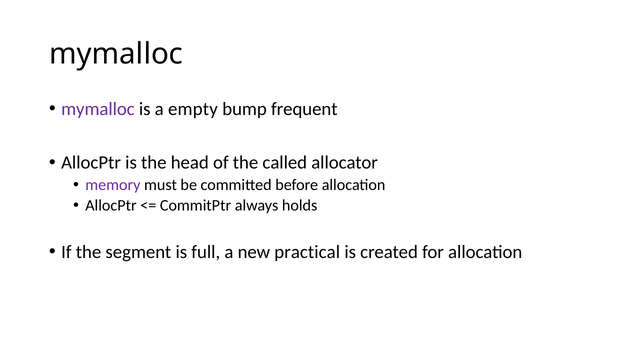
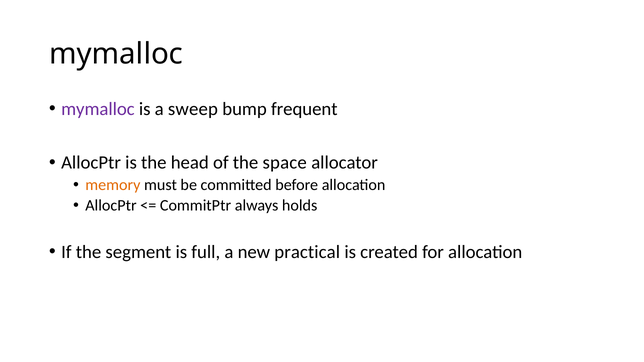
empty: empty -> sweep (193, 109)
called: called -> space (285, 163)
memory colour: purple -> orange (113, 185)
